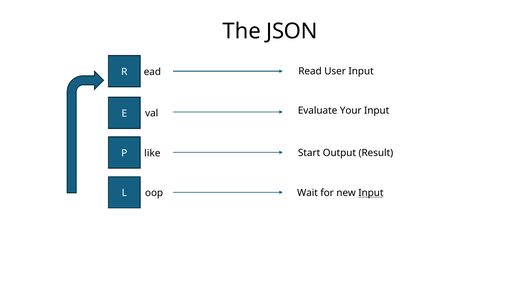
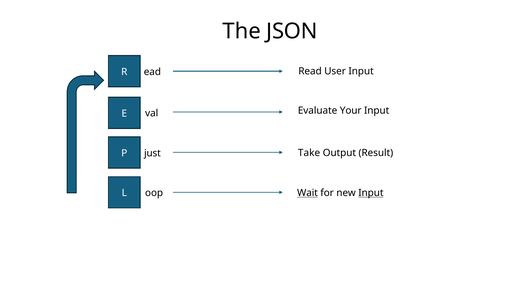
Start: Start -> Take (309, 153)
like: like -> just (152, 153)
Wait underline: none -> present (308, 193)
